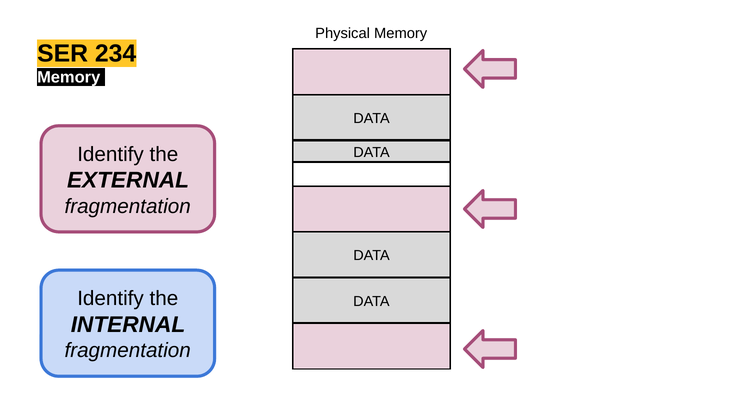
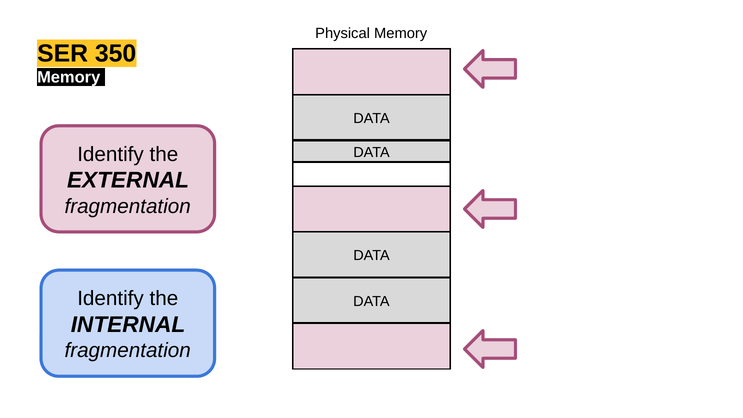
234: 234 -> 350 (116, 54)
